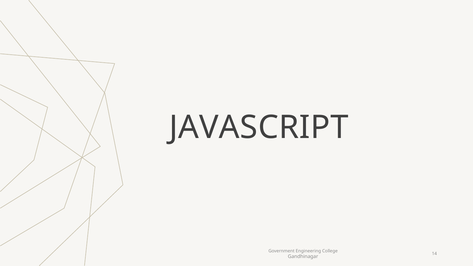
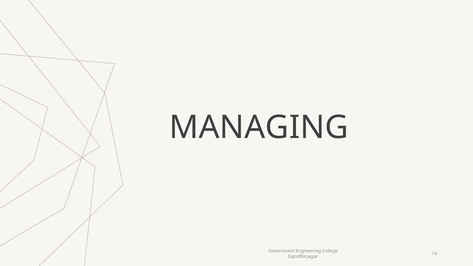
JAVASCRIPT: JAVASCRIPT -> MANAGING (259, 128)
